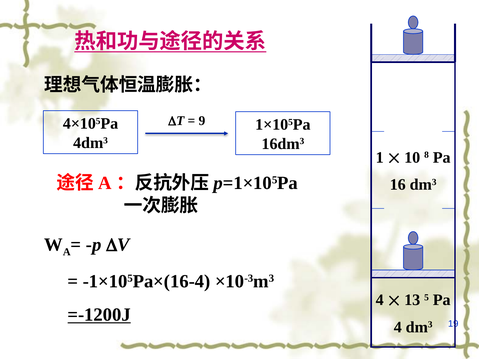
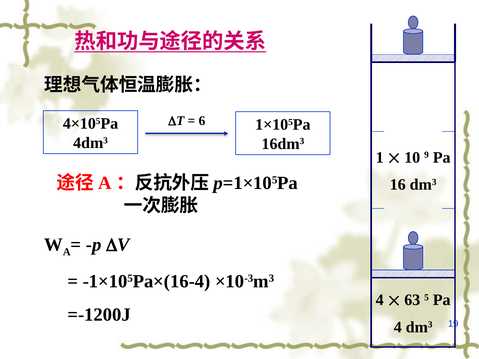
9: 9 -> 6 (202, 121)
8: 8 -> 9 (427, 155)
13: 13 -> 63 (412, 300)
=-1200J underline: present -> none (99, 315)
